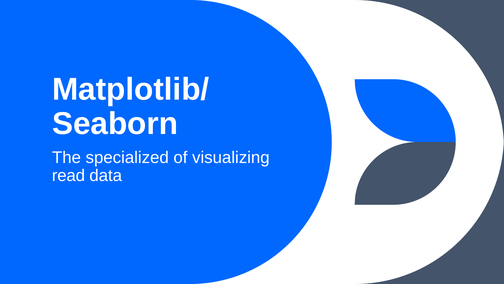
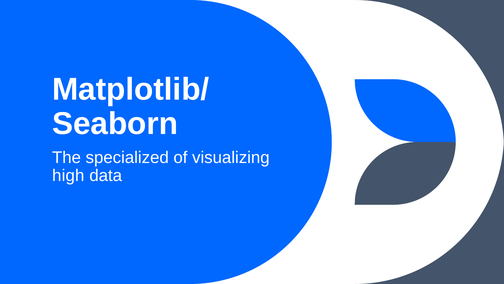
read: read -> high (68, 175)
